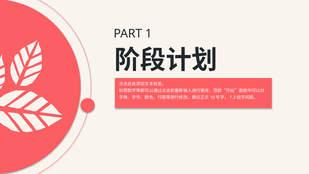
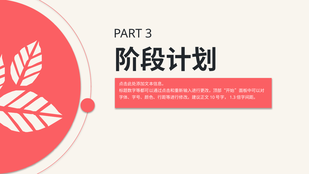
1: 1 -> 3 (149, 34)
